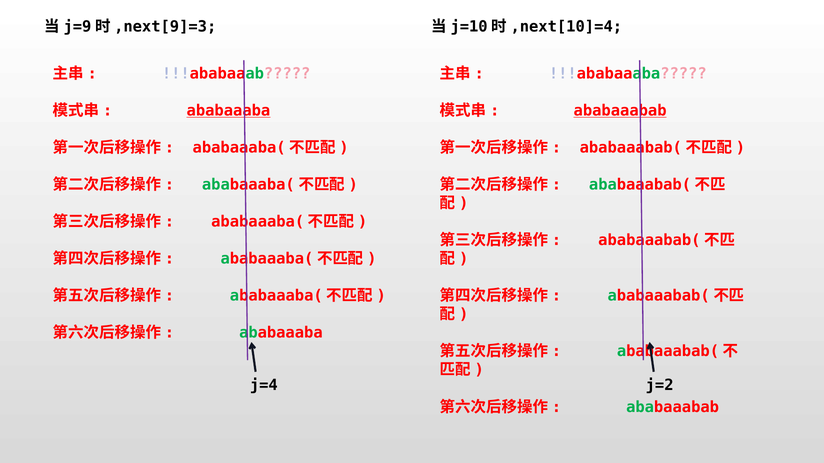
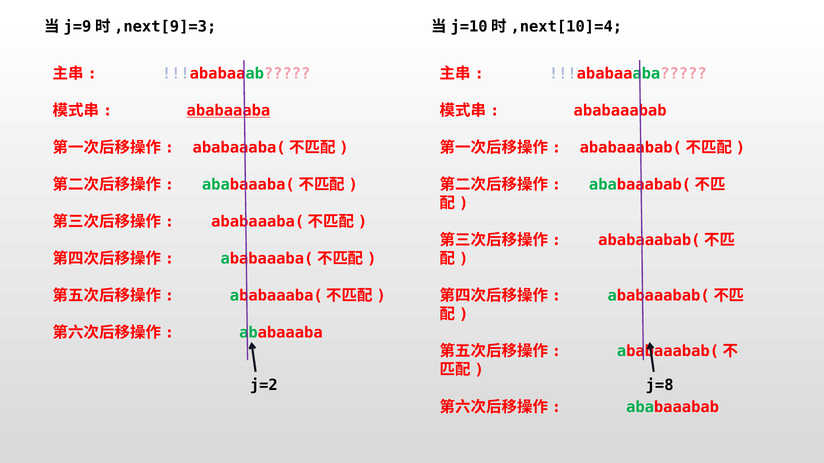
ababaaabab underline: present -> none (620, 111)
j=4: j=4 -> j=2 (264, 386)
j=2: j=2 -> j=8 (660, 386)
